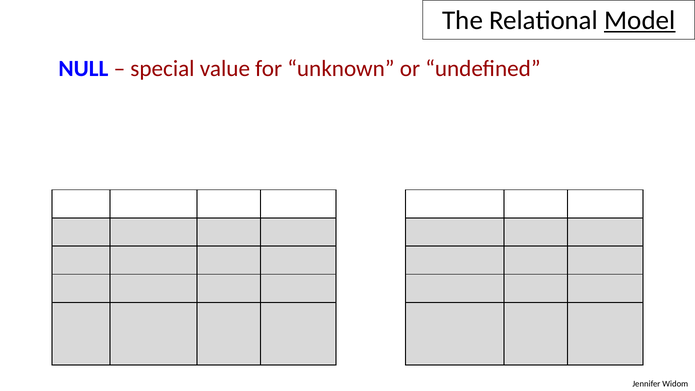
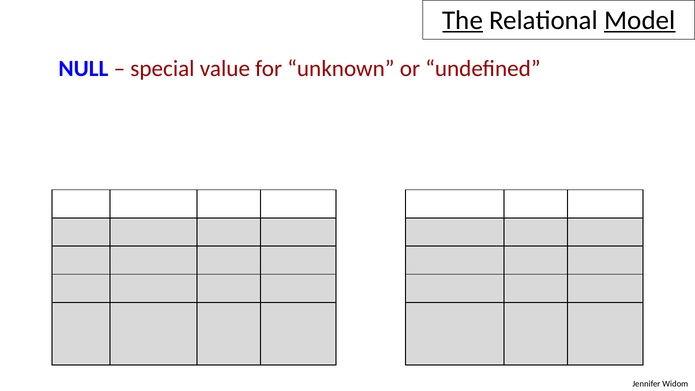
The underline: none -> present (463, 20)
